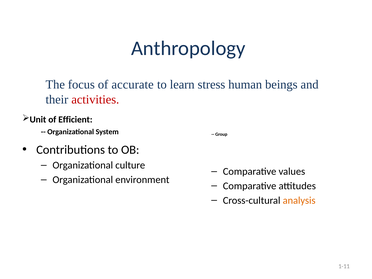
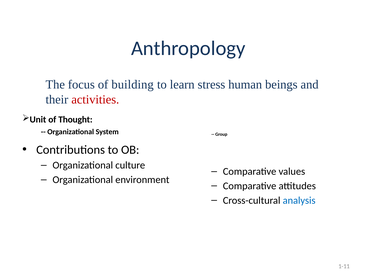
accurate: accurate -> building (133, 85)
Efficient: Efficient -> Thought (75, 120)
analysis colour: orange -> blue (299, 200)
